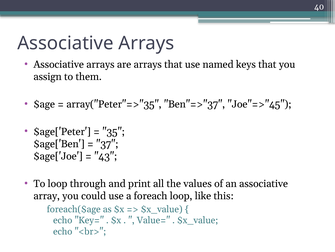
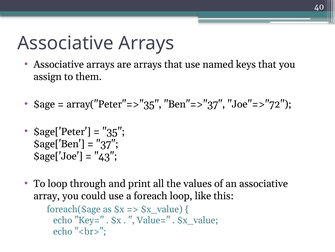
Joe"=>"45: Joe"=>"45 -> Joe"=>"72 (260, 104)
